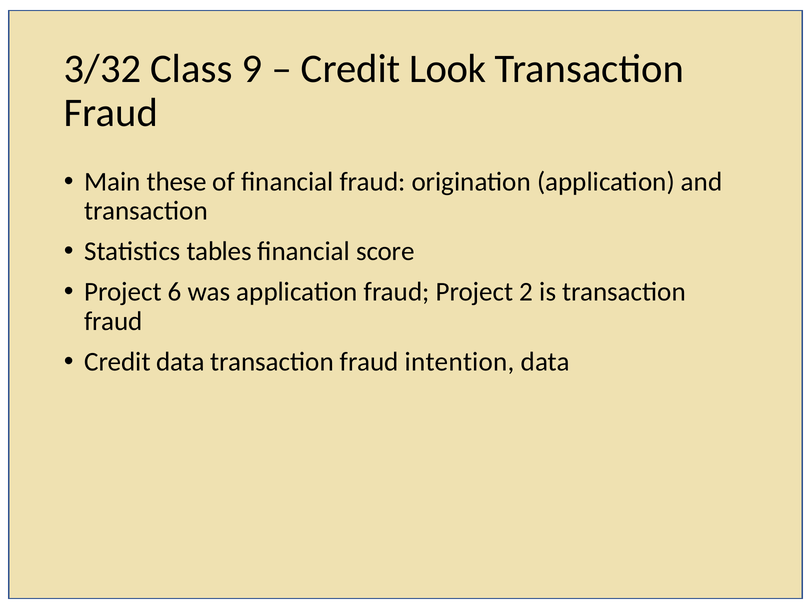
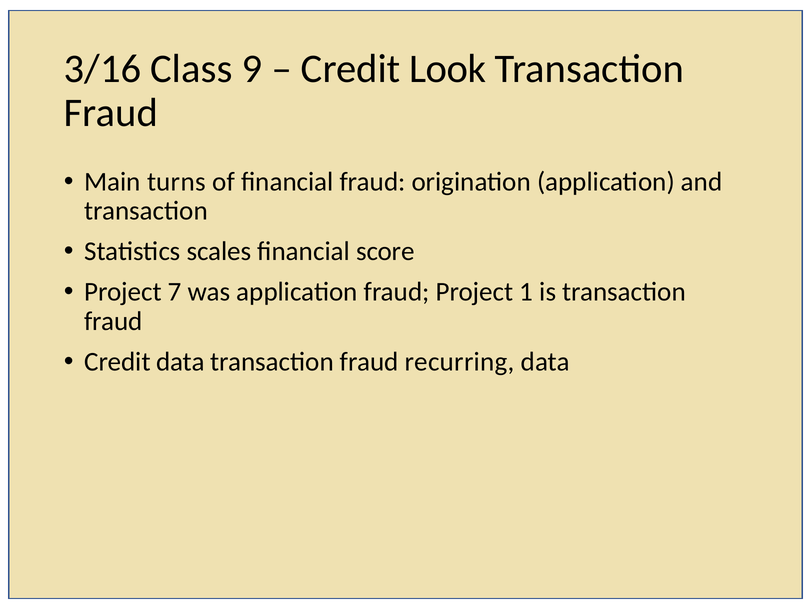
3/32: 3/32 -> 3/16 (103, 69)
these: these -> turns (176, 182)
tables: tables -> scales (219, 251)
6: 6 -> 7 (175, 292)
Project 2: 2 -> 1 (526, 292)
intention: intention -> recurring (460, 362)
